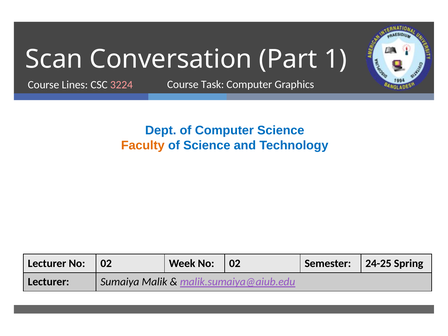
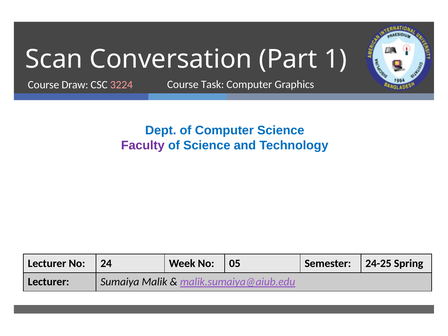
Lines: Lines -> Draw (75, 85)
Faculty colour: orange -> purple (143, 145)
Lecturer No 02: 02 -> 24 (106, 263)
Week No 02: 02 -> 05 (235, 263)
